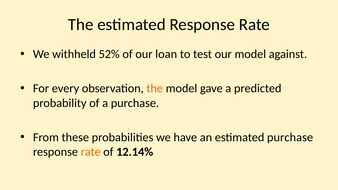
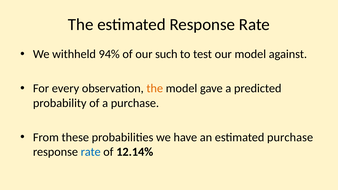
52%: 52% -> 94% (109, 54)
loan: loan -> such (166, 54)
rate colour: orange -> blue (91, 152)
